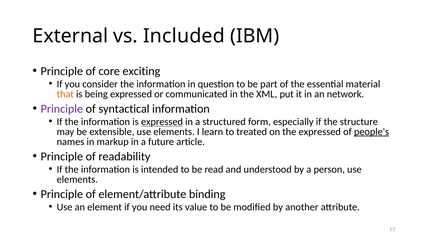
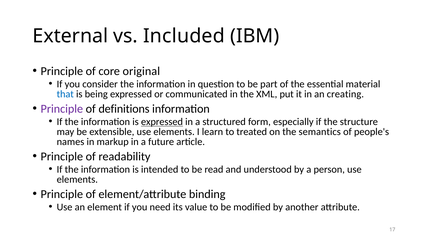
exciting: exciting -> original (141, 71)
that colour: orange -> blue (65, 94)
network: network -> creating (345, 94)
syntactical: syntactical -> definitions (124, 109)
the expressed: expressed -> semantics (320, 132)
people's underline: present -> none (372, 132)
